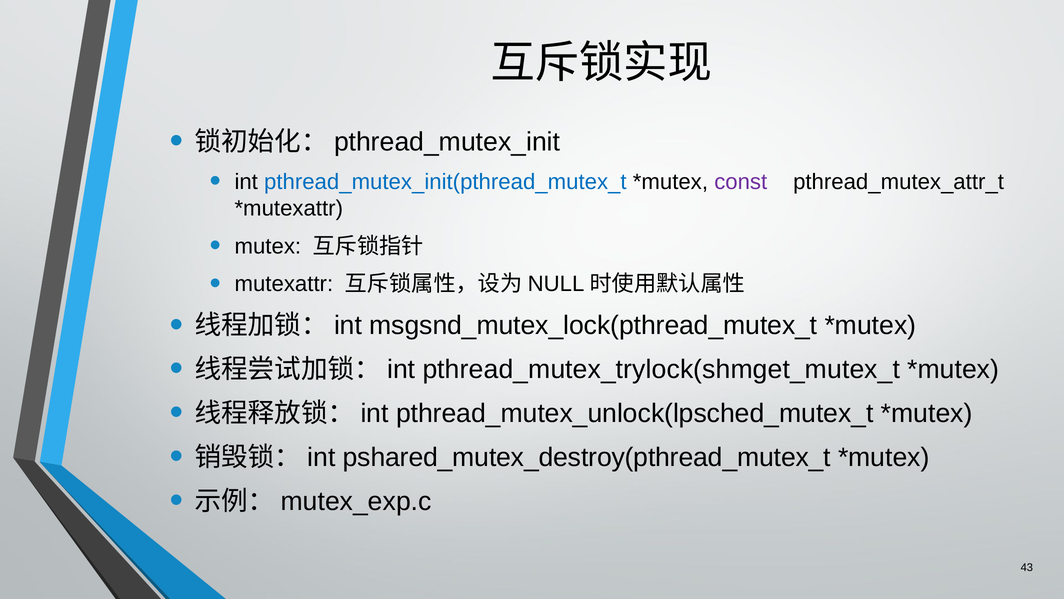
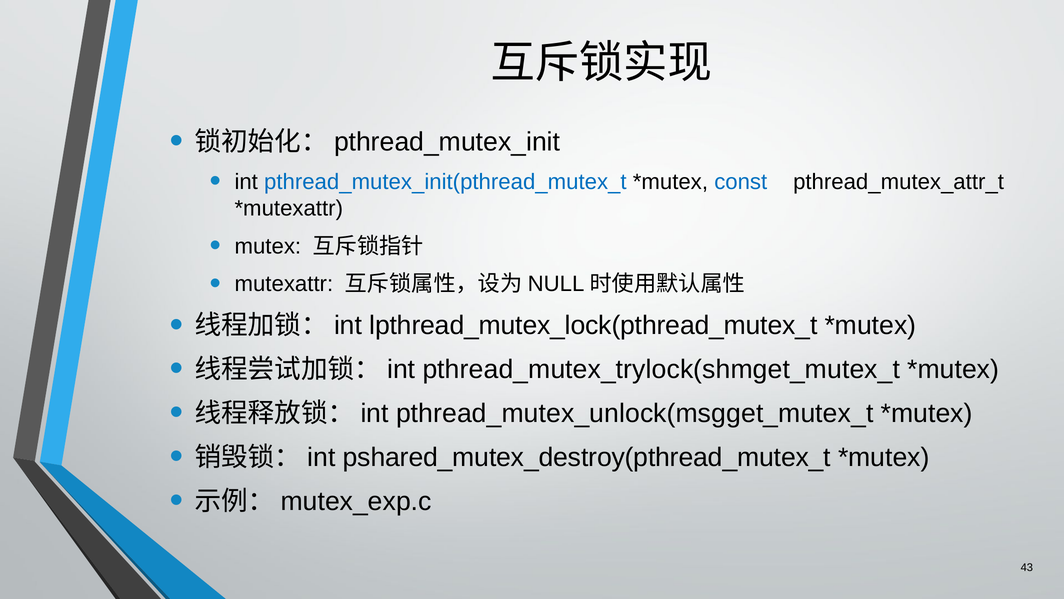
const colour: purple -> blue (741, 182)
msgsnd_mutex_lock(pthread_mutex_t: msgsnd_mutex_lock(pthread_mutex_t -> lpthread_mutex_lock(pthread_mutex_t (593, 325)
pthread_mutex_unlock(lpsched_mutex_t: pthread_mutex_unlock(lpsched_mutex_t -> pthread_mutex_unlock(msgget_mutex_t (635, 413)
